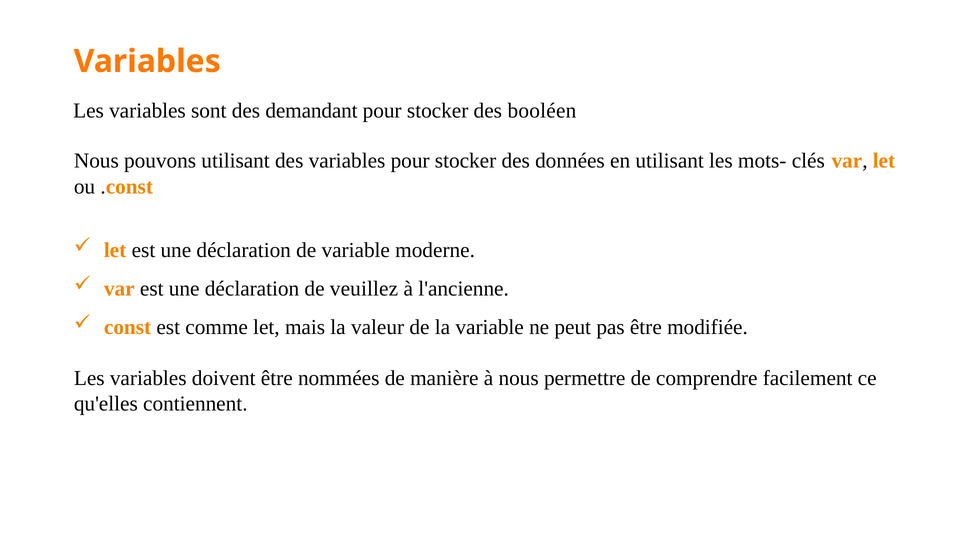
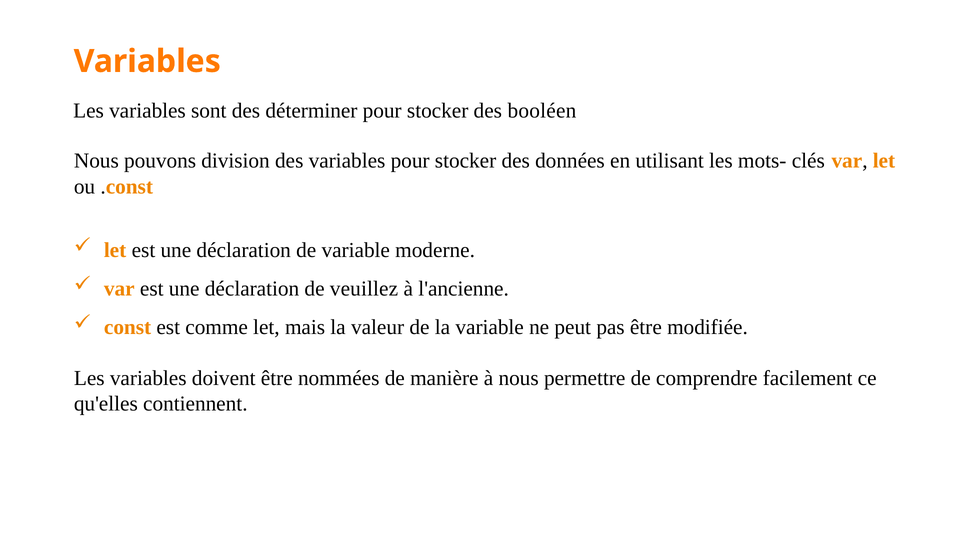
demandant: demandant -> déterminer (311, 111)
pouvons utilisant: utilisant -> division (236, 161)
